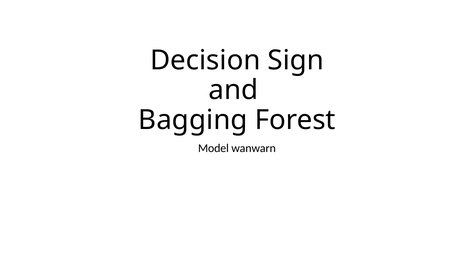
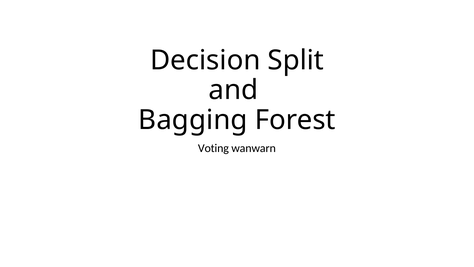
Sign: Sign -> Split (296, 60)
Model: Model -> Voting (213, 148)
